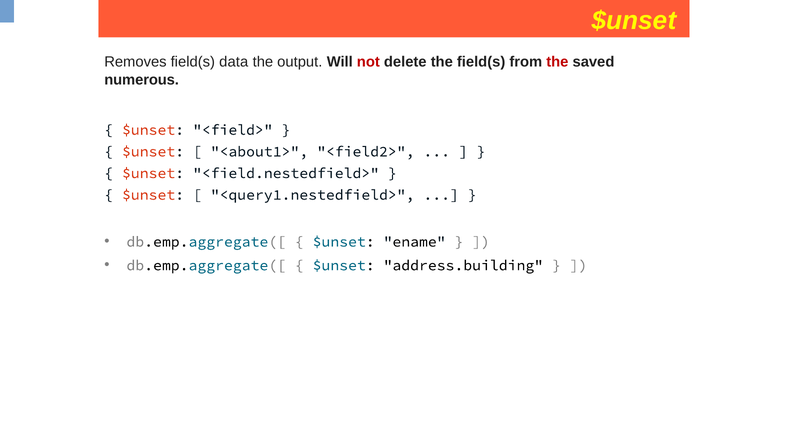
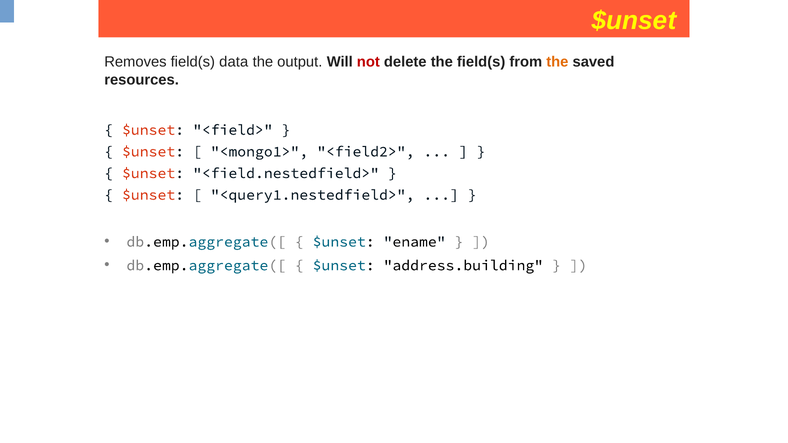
the colour: red -> orange (557, 62)
numerous: numerous -> resources (142, 80)
<about1>: <about1> -> <mongo1> (259, 152)
